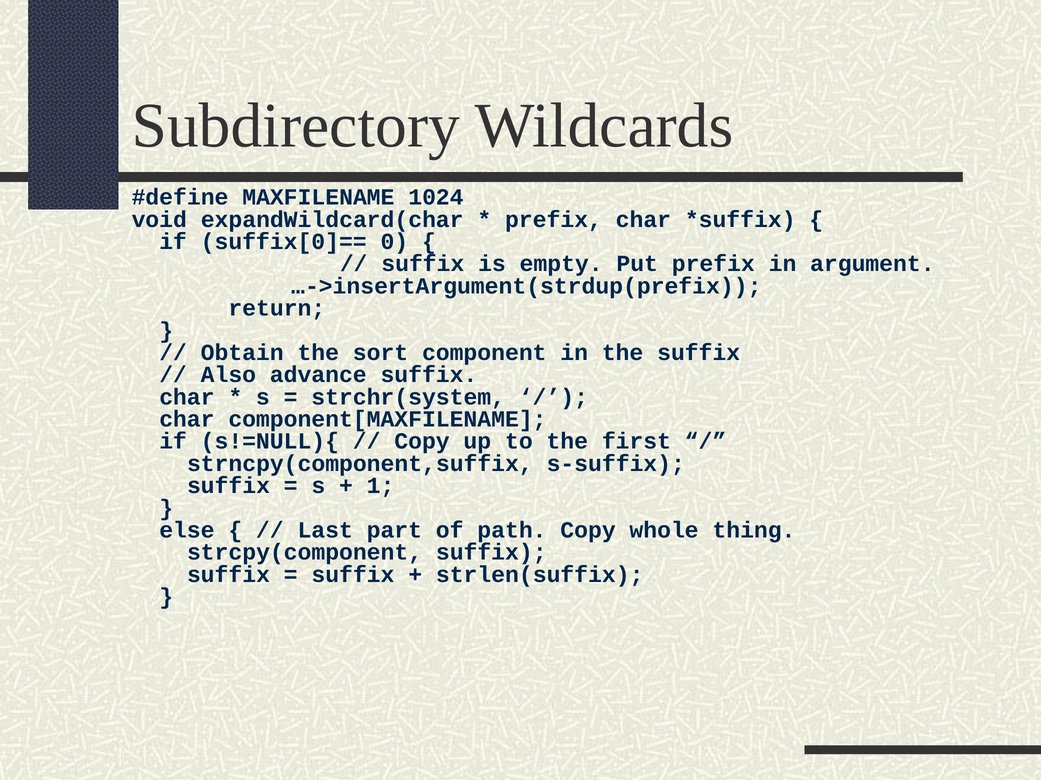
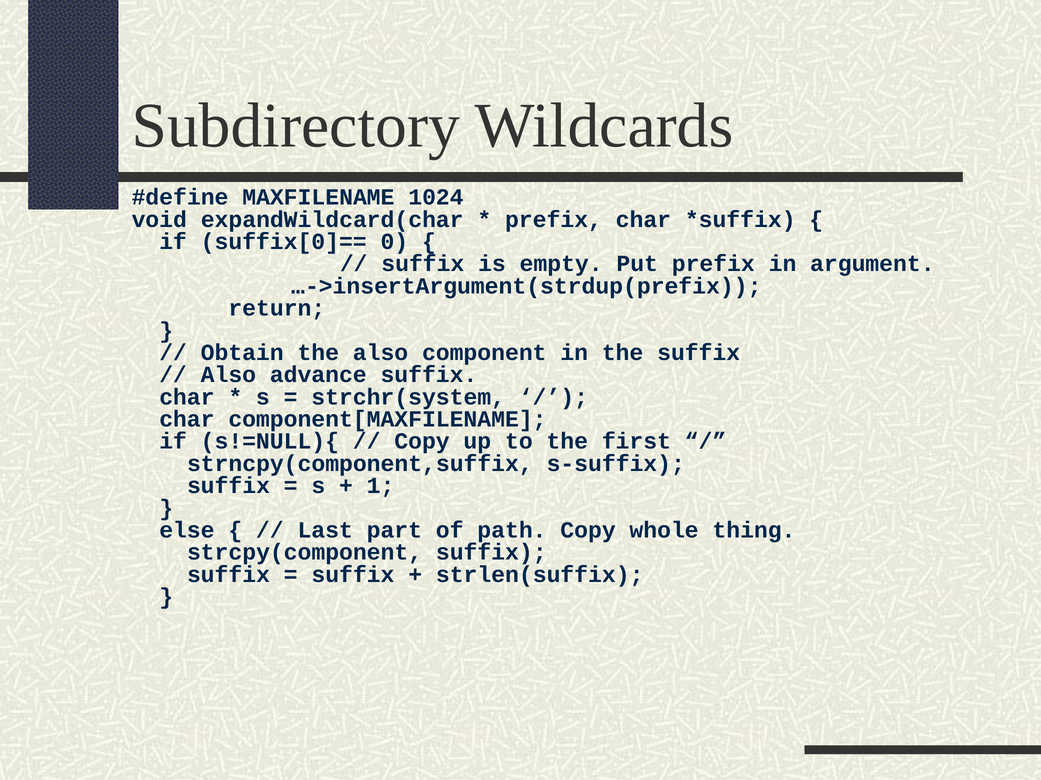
the sort: sort -> also (381, 353)
